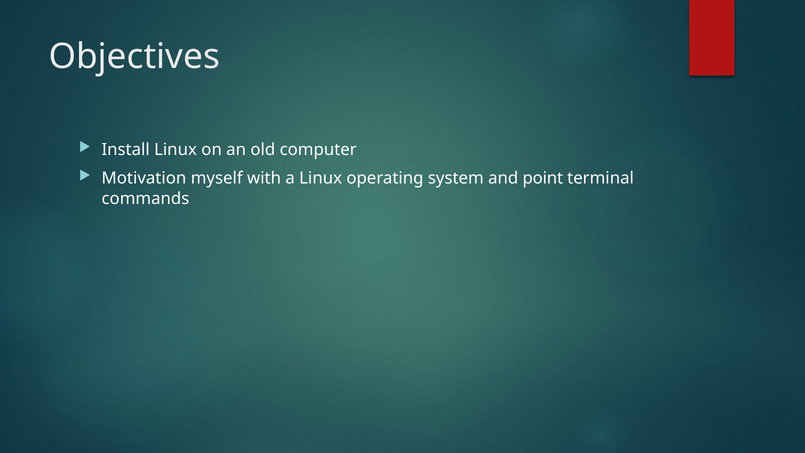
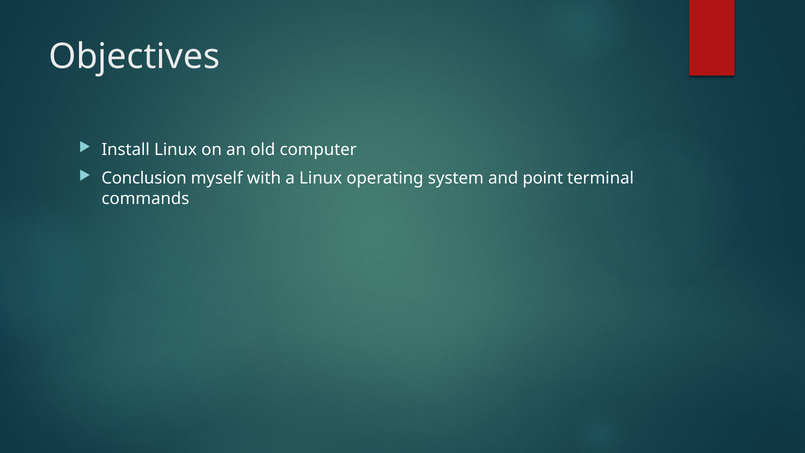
Motivation: Motivation -> Conclusion (144, 178)
